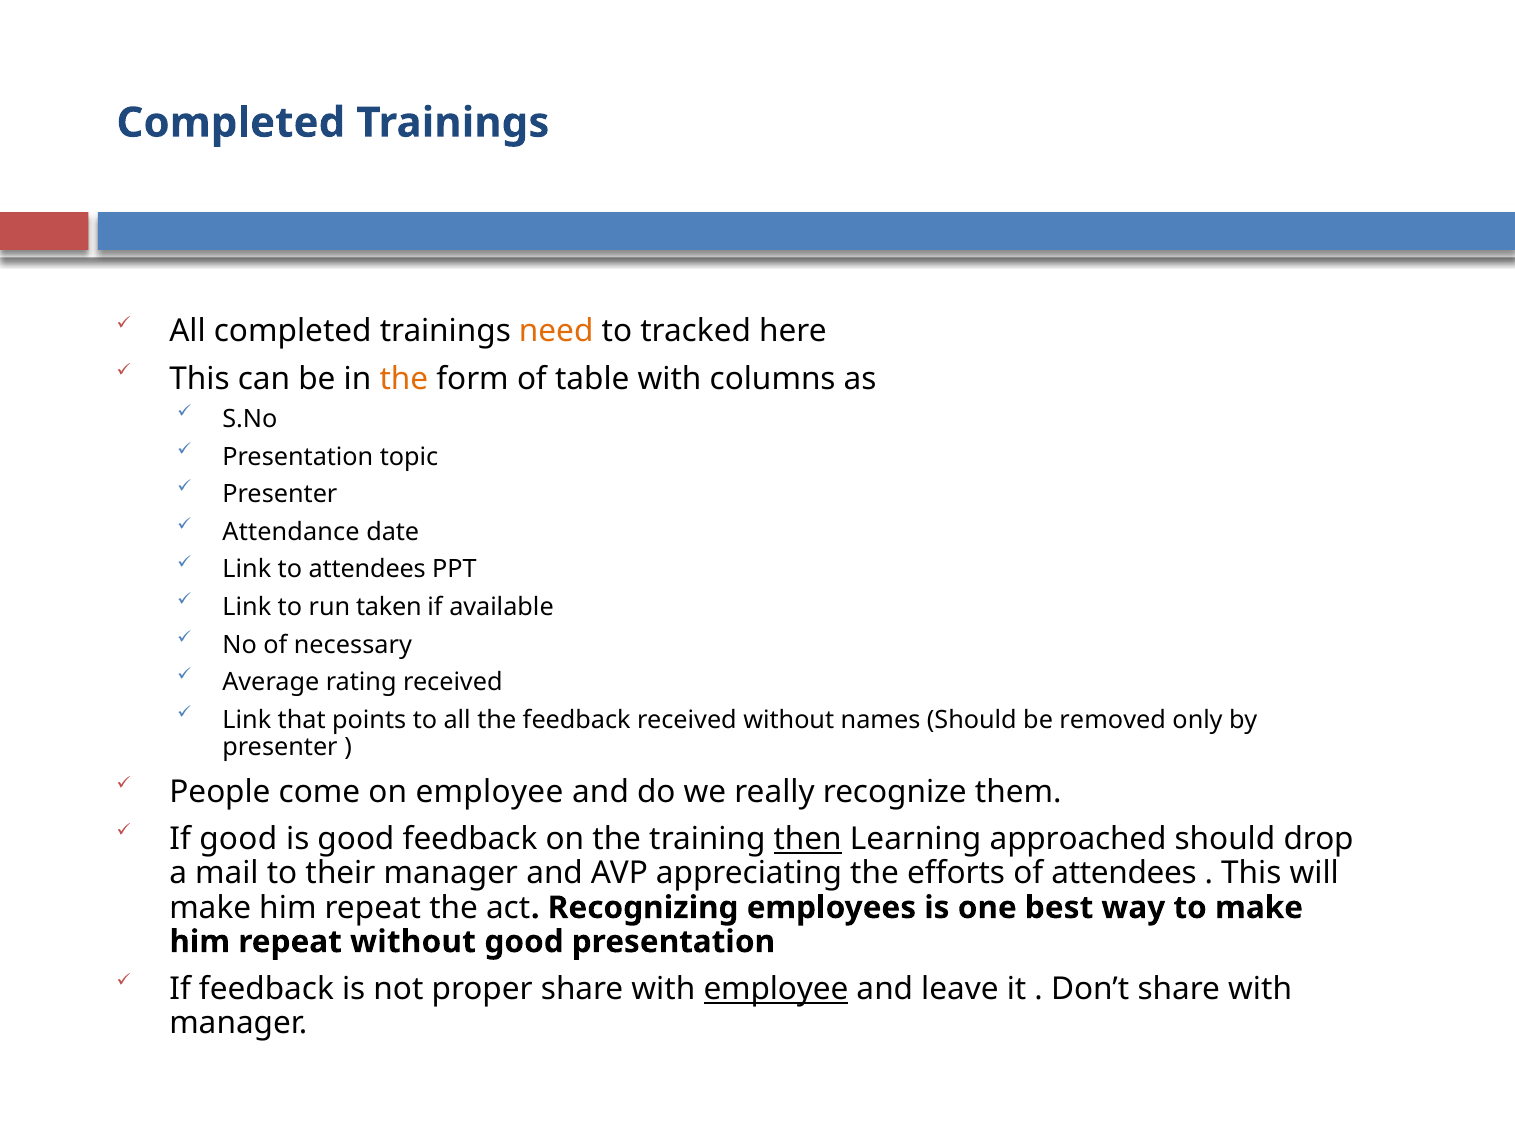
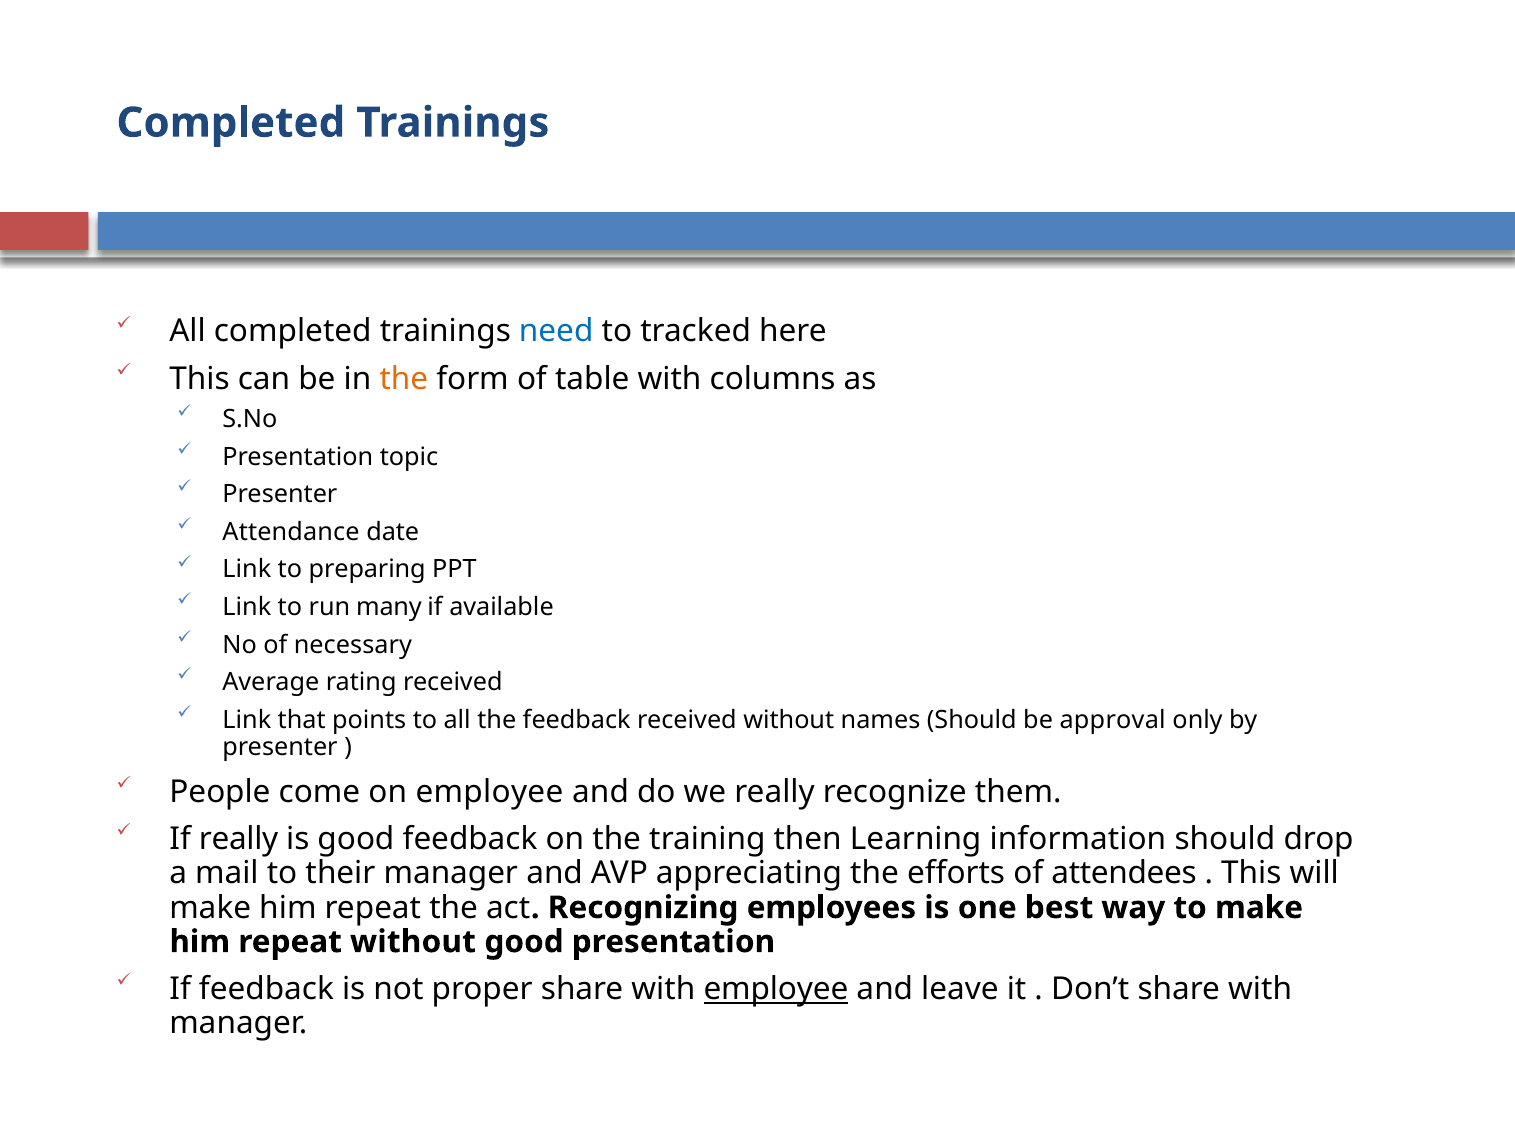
need colour: orange -> blue (556, 332)
to attendees: attendees -> preparing (367, 570)
taken: taken -> many (389, 607)
removed: removed -> approval (1113, 720)
If good: good -> really (239, 840)
then underline: present -> none (808, 840)
approached: approached -> information (1078, 840)
